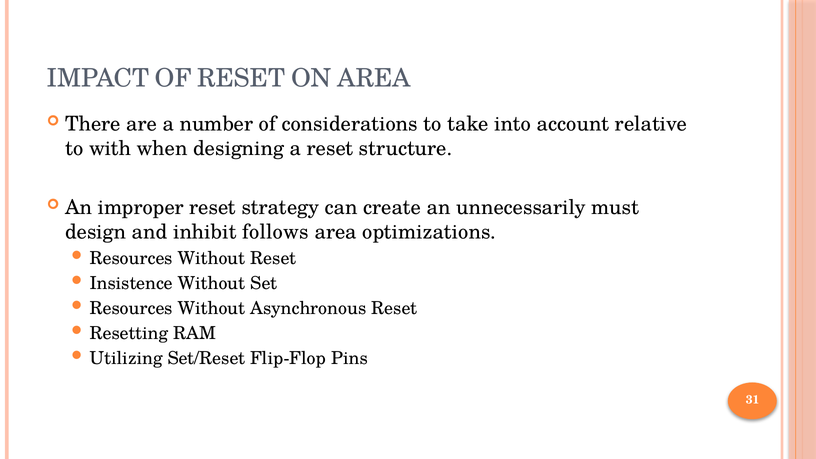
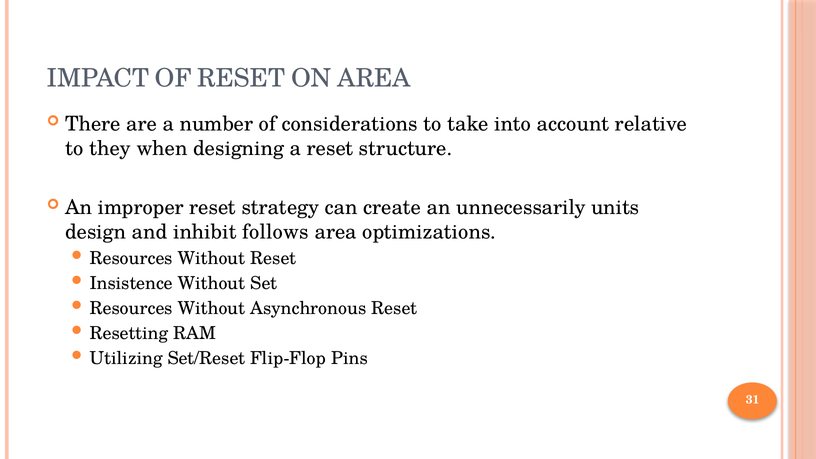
with: with -> they (110, 148)
must: must -> units (615, 207)
